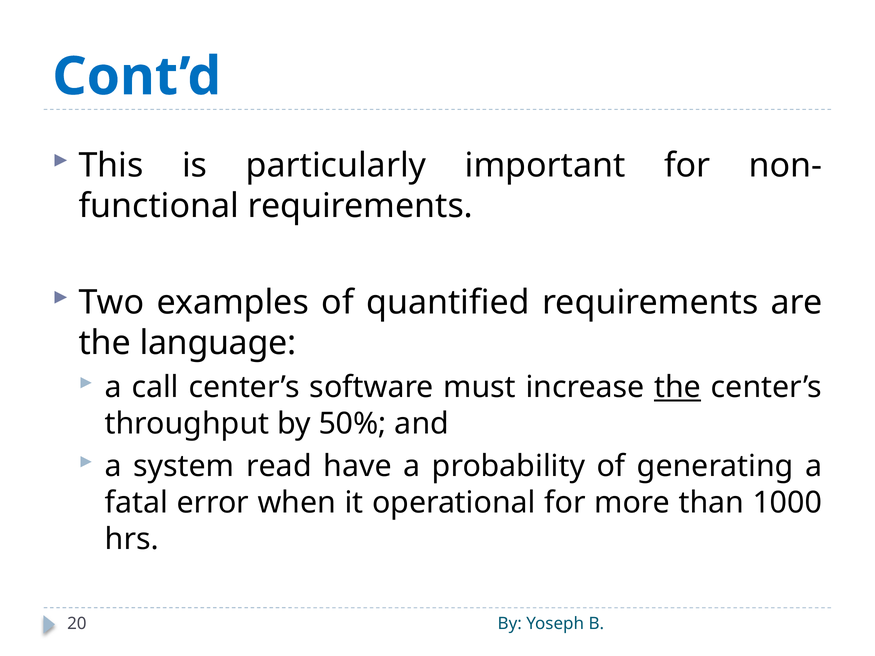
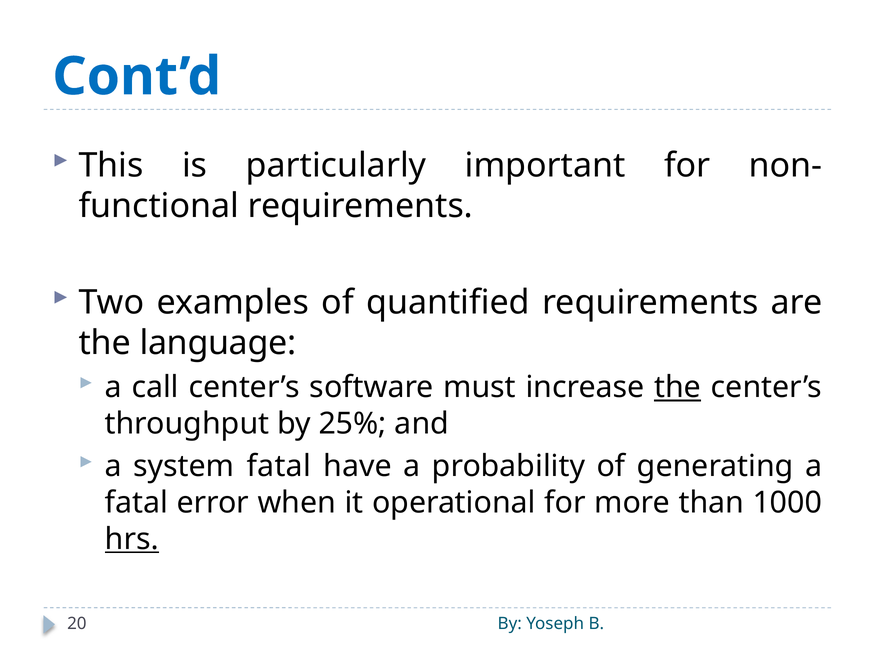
50%: 50% -> 25% (353, 424)
system read: read -> fatal (279, 467)
hrs underline: none -> present (132, 539)
